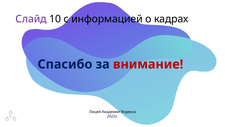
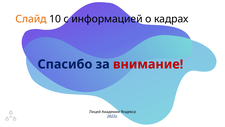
Слайд colour: purple -> orange (31, 19)
